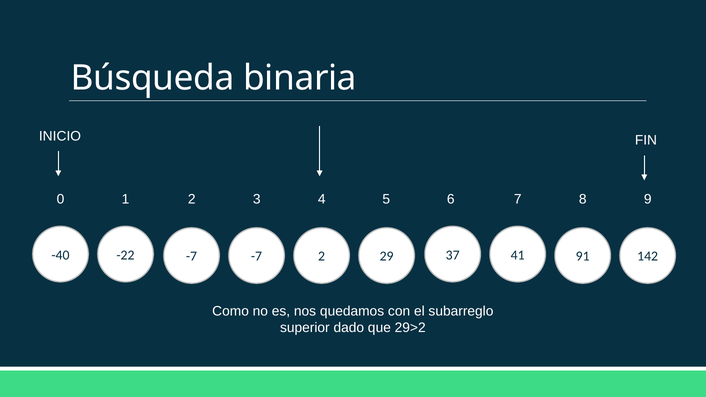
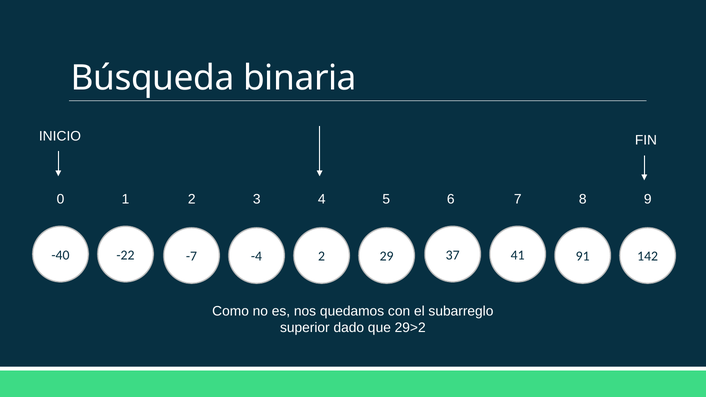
-7 -7: -7 -> -4 (257, 257)
